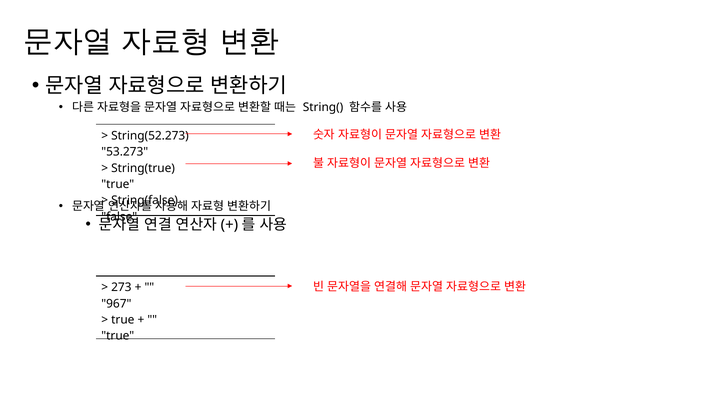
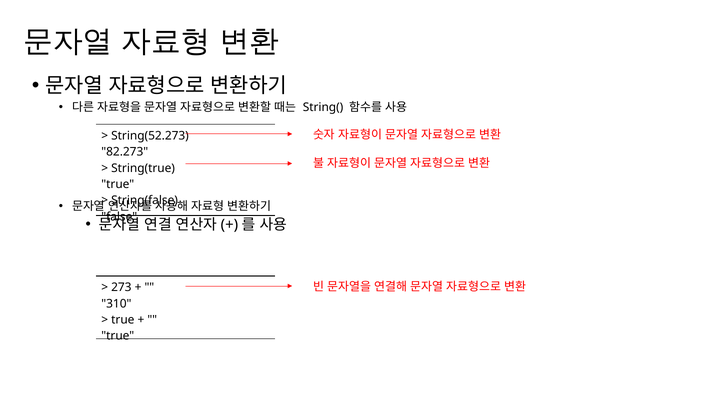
53.273: 53.273 -> 82.273 (125, 152)
967: 967 -> 310 (116, 304)
